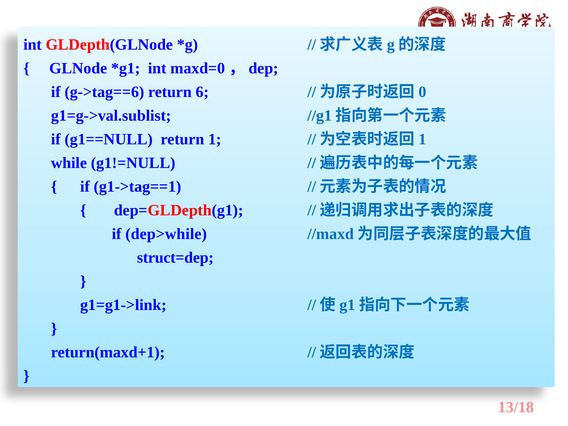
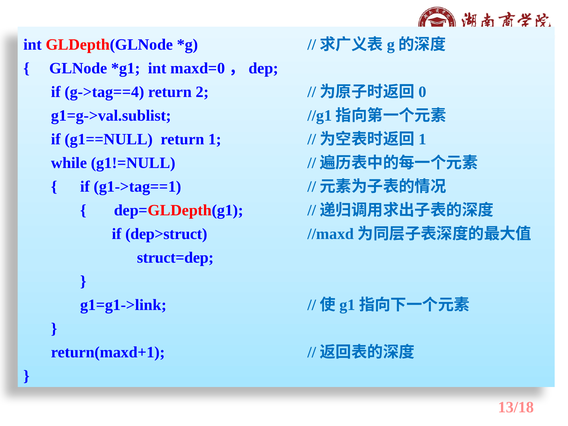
g->tag==6: g->tag==6 -> g->tag==4 (104, 92)
6: 6 -> 2 (202, 92)
dep>while: dep>while -> dep>struct (166, 234)
